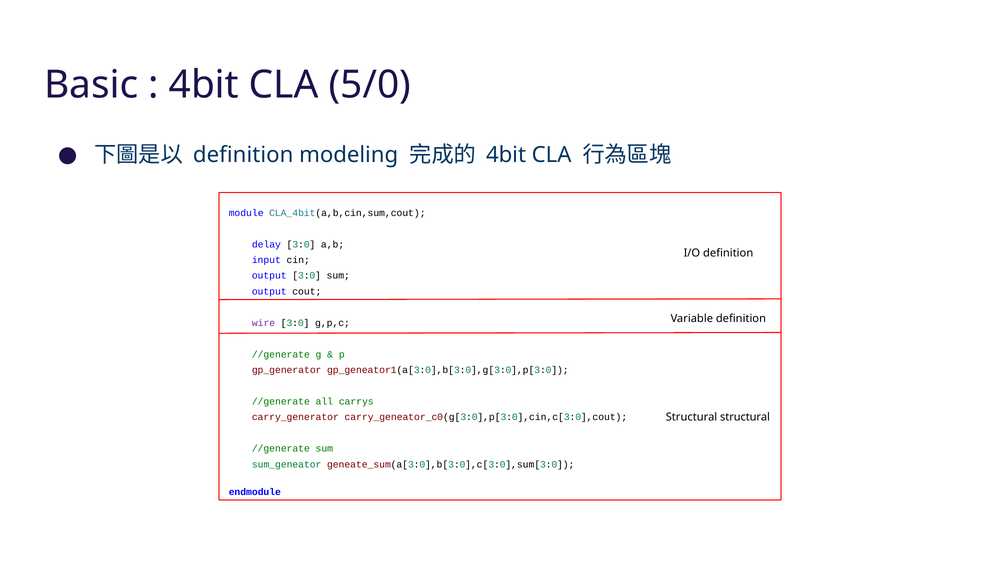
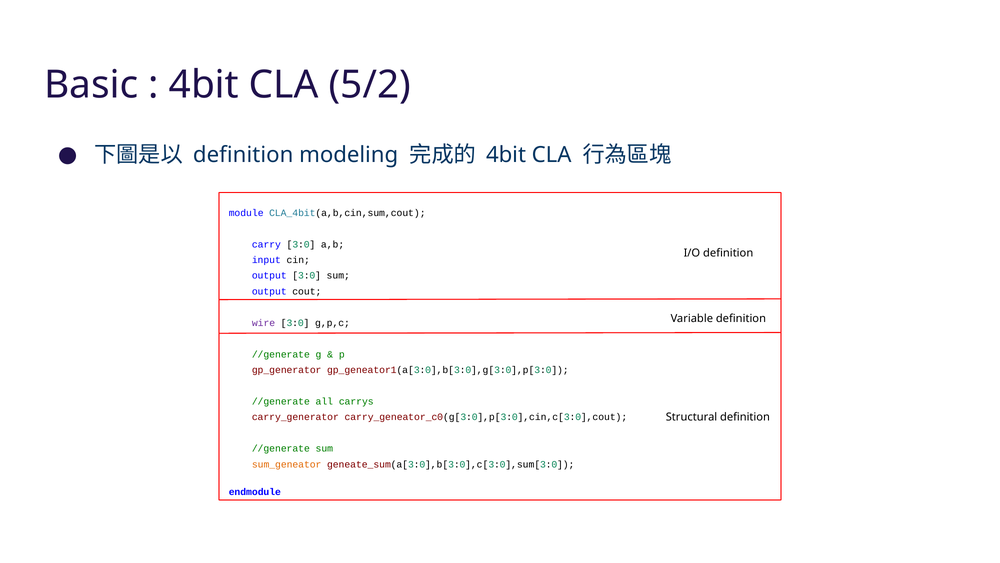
5/0: 5/0 -> 5/2 (370, 85)
delay: delay -> carry (266, 244)
Structural structural: structural -> definition (745, 417)
sum_geneator colour: green -> orange (287, 464)
